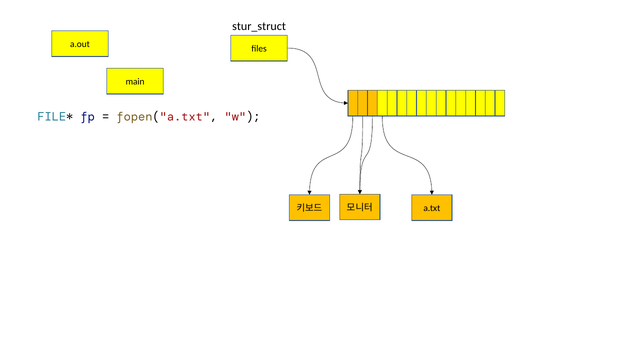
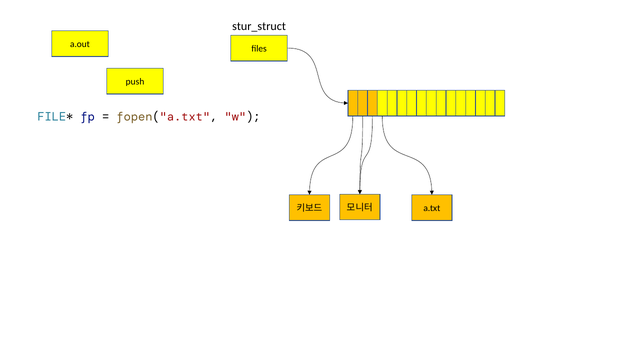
main: main -> push (135, 82)
